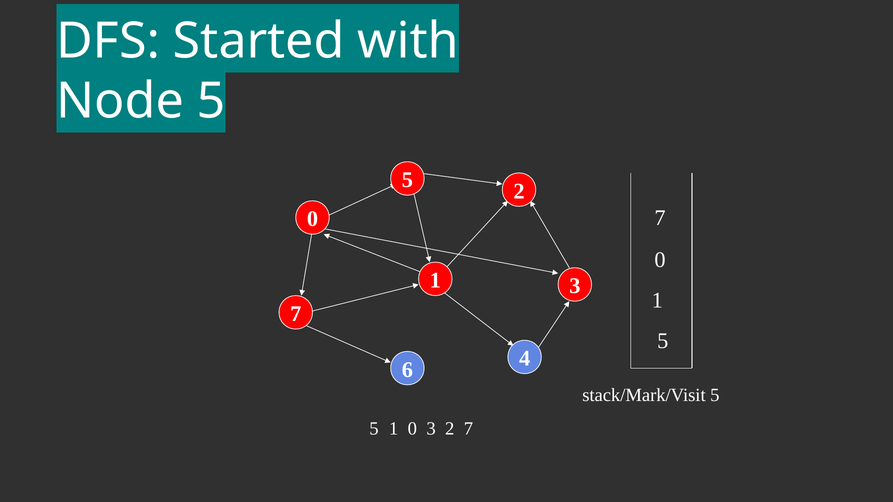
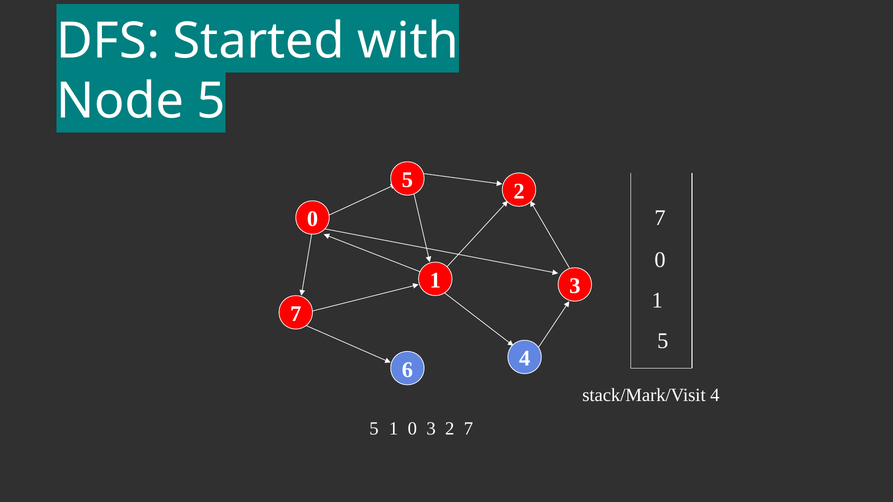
stack/Mark/Visit 5: 5 -> 4 (715, 395)
